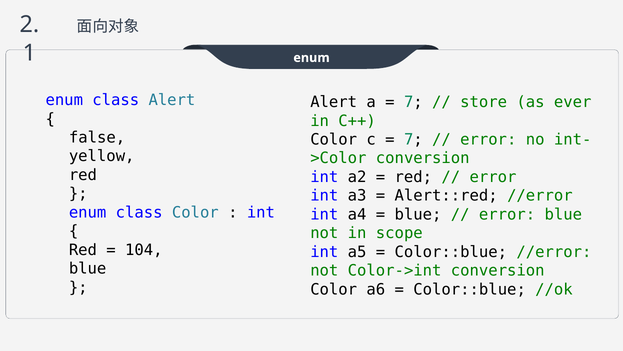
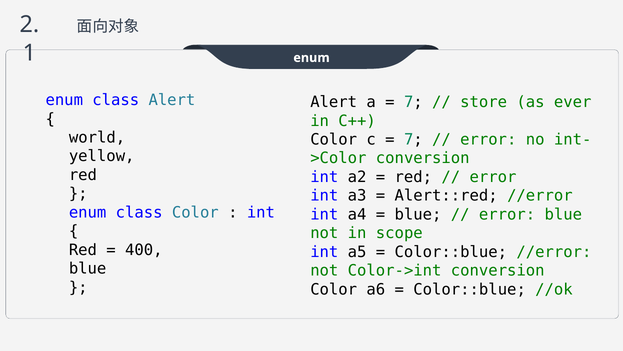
false: false -> world (97, 137)
104: 104 -> 400 (144, 250)
